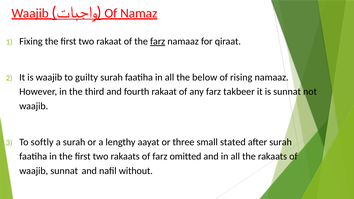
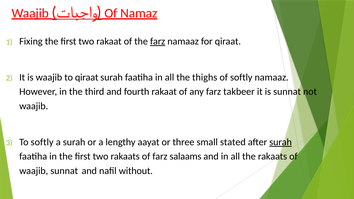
to guilty: guilty -> qiraat (87, 77)
below: below -> thighs (205, 77)
of rising: rising -> softly (241, 77)
surah underline: none -> present (281, 142)
omitted: omitted -> salaams (185, 157)
